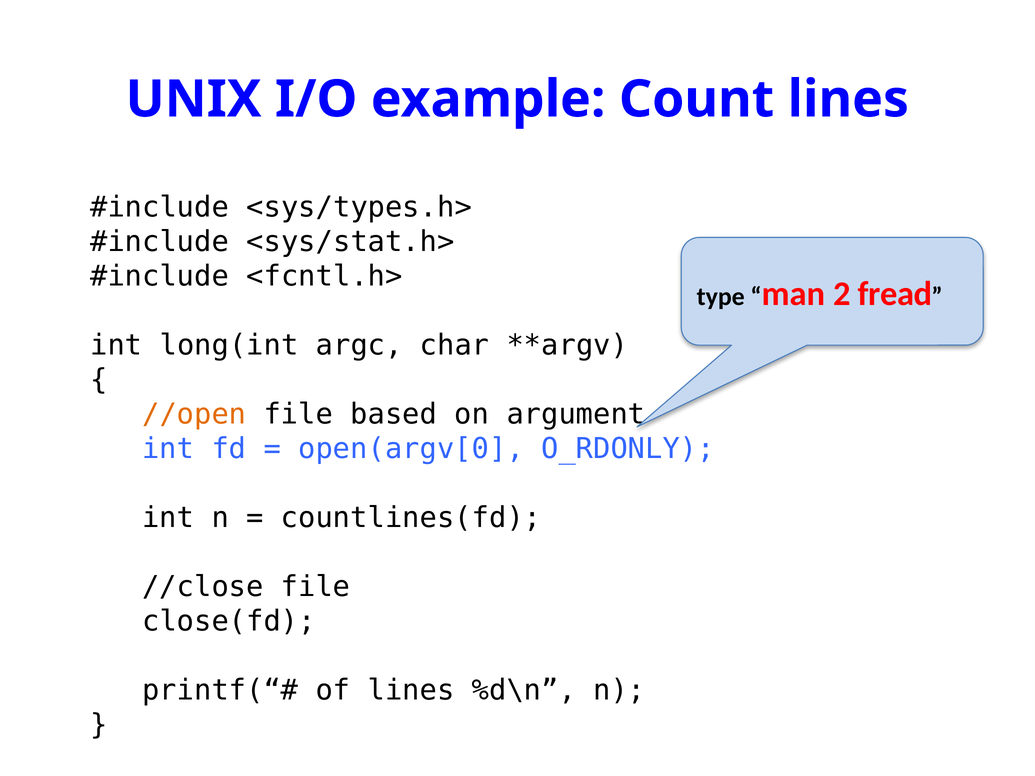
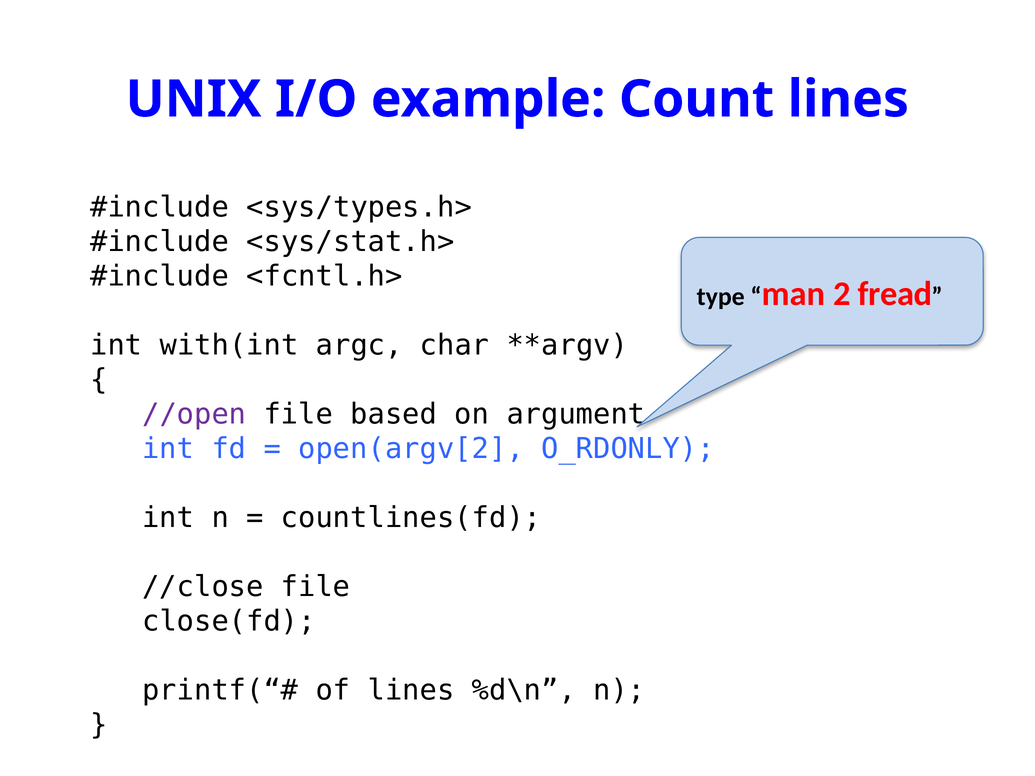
long(int: long(int -> with(int (229, 346)
//open colour: orange -> purple (194, 415)
open(argv[0: open(argv[0 -> open(argv[2 (411, 449)
